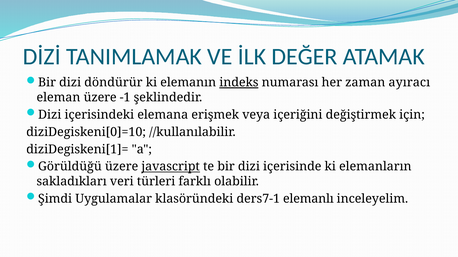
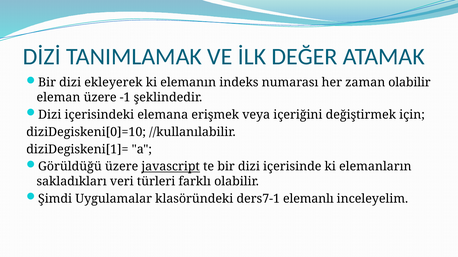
döndürür: döndürür -> ekleyerek (113, 83)
indeks underline: present -> none (239, 83)
zaman ayıracı: ayıracı -> olabilir (409, 83)
